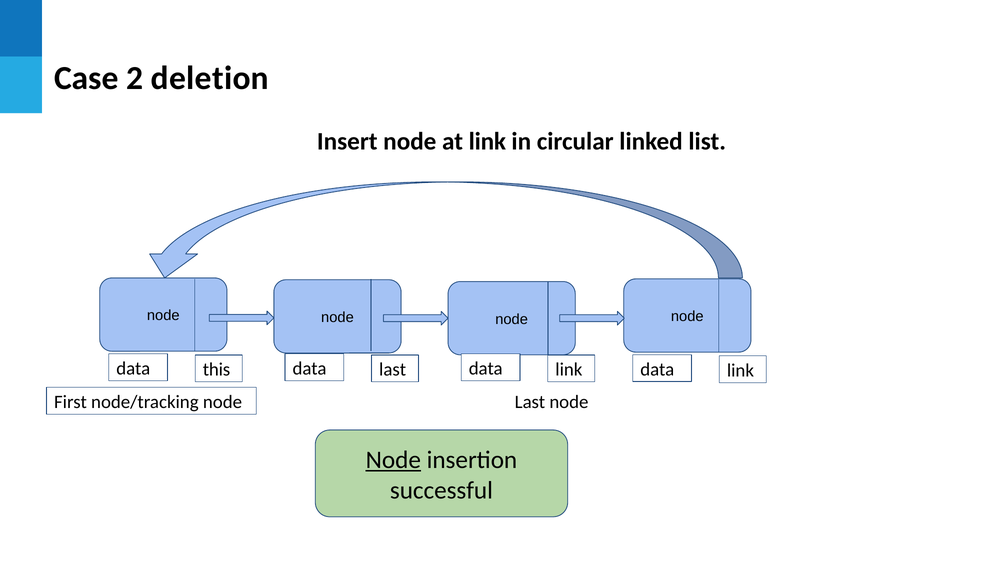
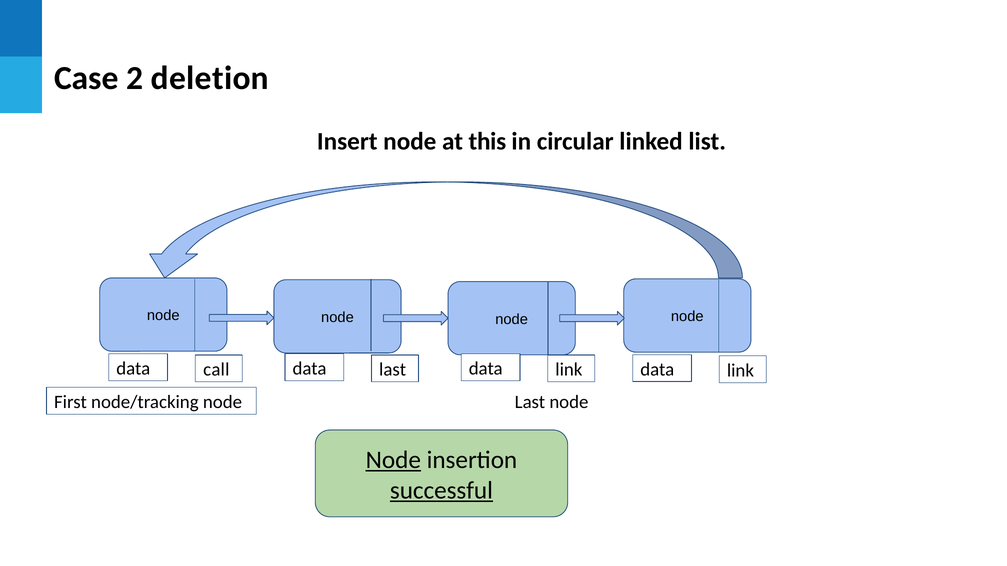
at link: link -> this (487, 142)
this: this -> call (216, 370)
successful underline: none -> present (441, 491)
